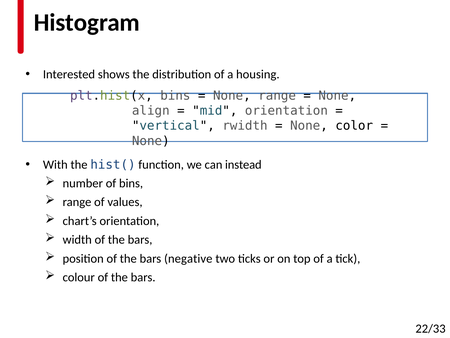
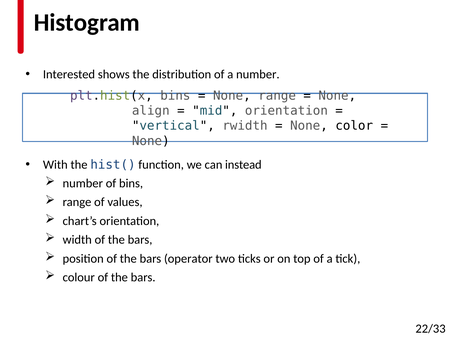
a housing: housing -> number (258, 74)
negative: negative -> operator (188, 258)
